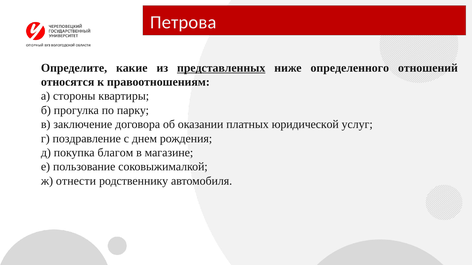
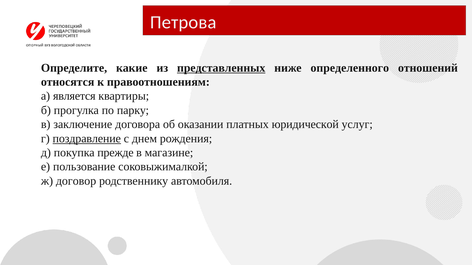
стороны: стороны -> является (74, 96)
поздравление underline: none -> present (87, 139)
благом: благом -> прежде (115, 153)
отнести: отнести -> договор (76, 181)
